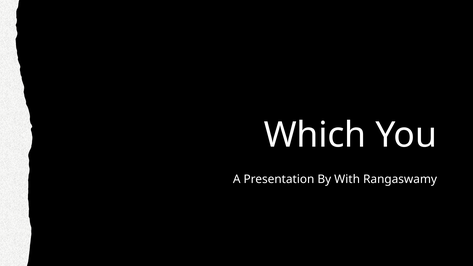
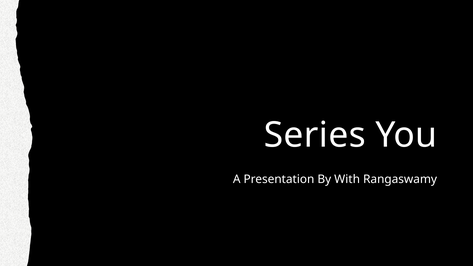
Which: Which -> Series (315, 135)
